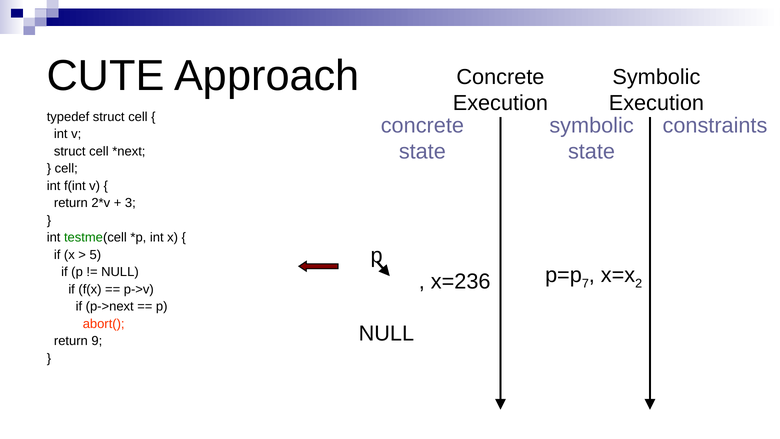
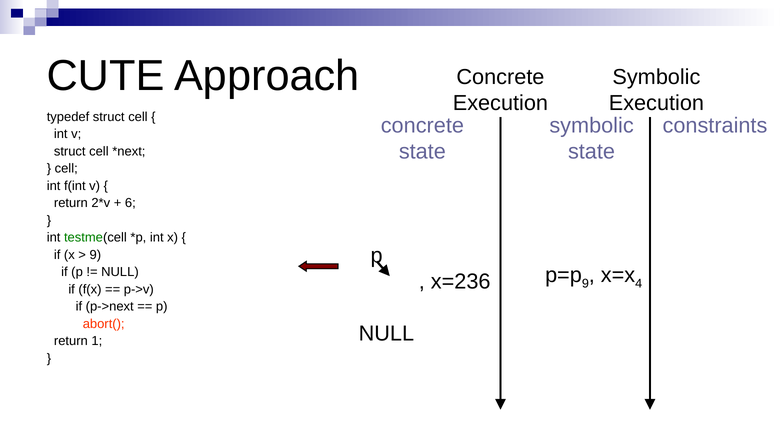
3: 3 -> 6 (130, 203)
5: 5 -> 9 (95, 255)
7: 7 -> 9 (585, 283)
2: 2 -> 4 (639, 283)
9: 9 -> 1 (97, 341)
